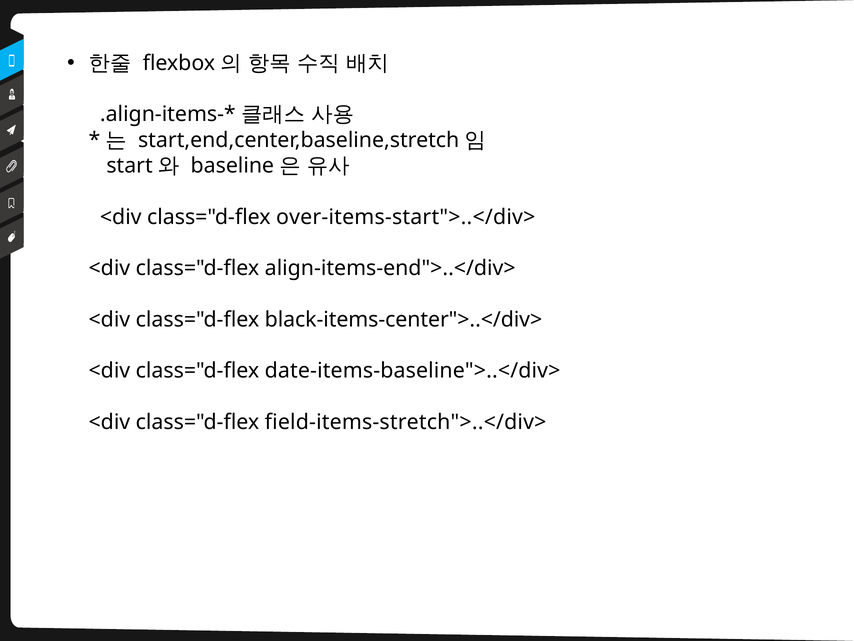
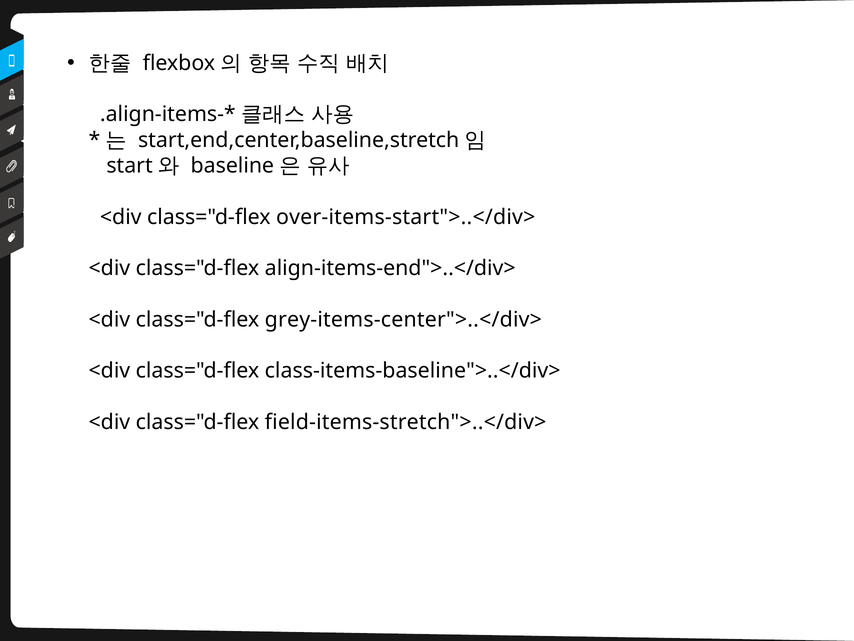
black-items-center">..</div>: black-items-center">..</div> -> grey-items-center">..</div> (403, 319)
date-items-baseline">..</div>: date-items-baseline">..</div> -> class-items-baseline">..</div> (413, 371)
